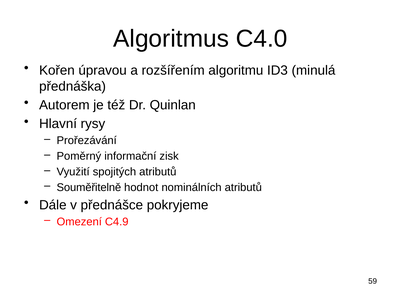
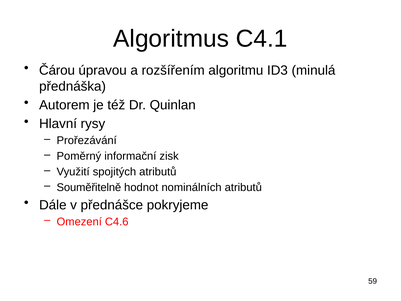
C4.0: C4.0 -> C4.1 (262, 39)
Kořen: Kořen -> Čárou (57, 70)
C4.9: C4.9 -> C4.6 (117, 222)
